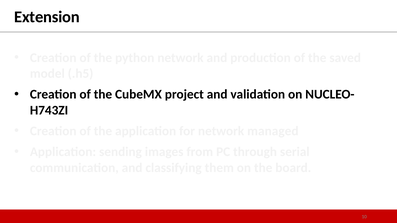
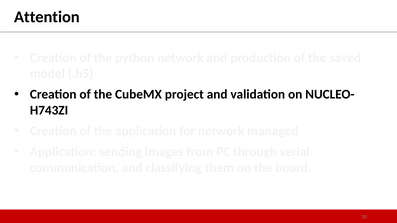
Extension: Extension -> Attention (47, 17)
